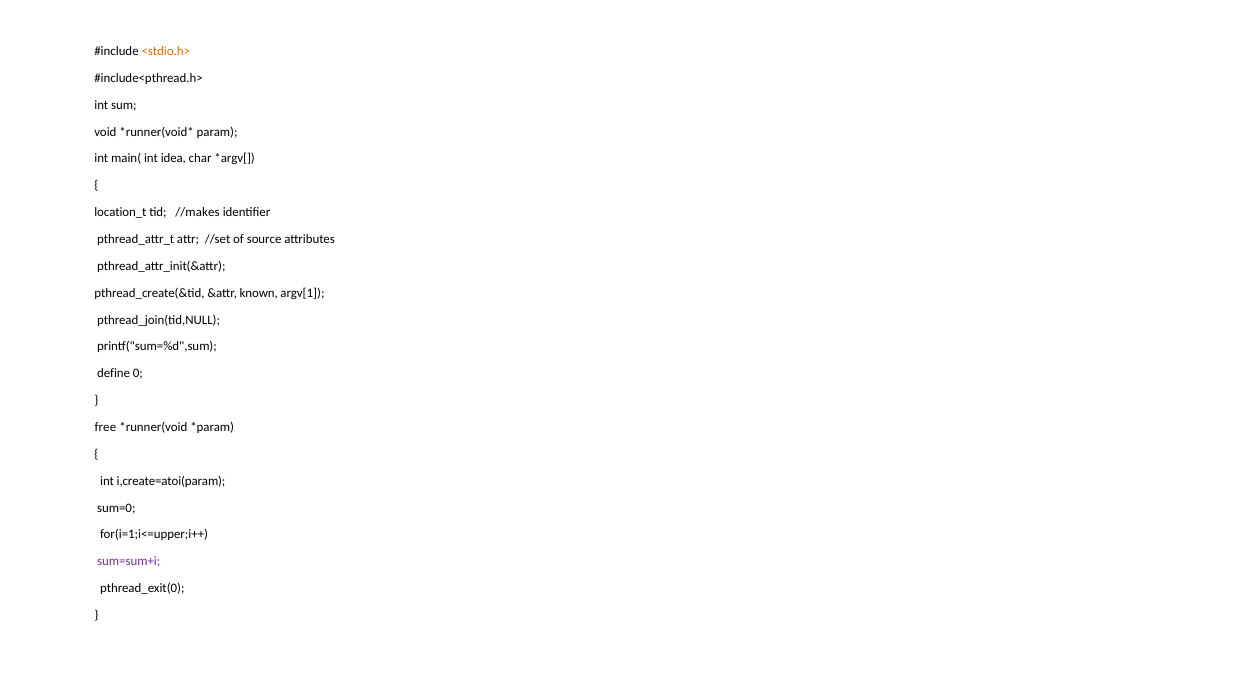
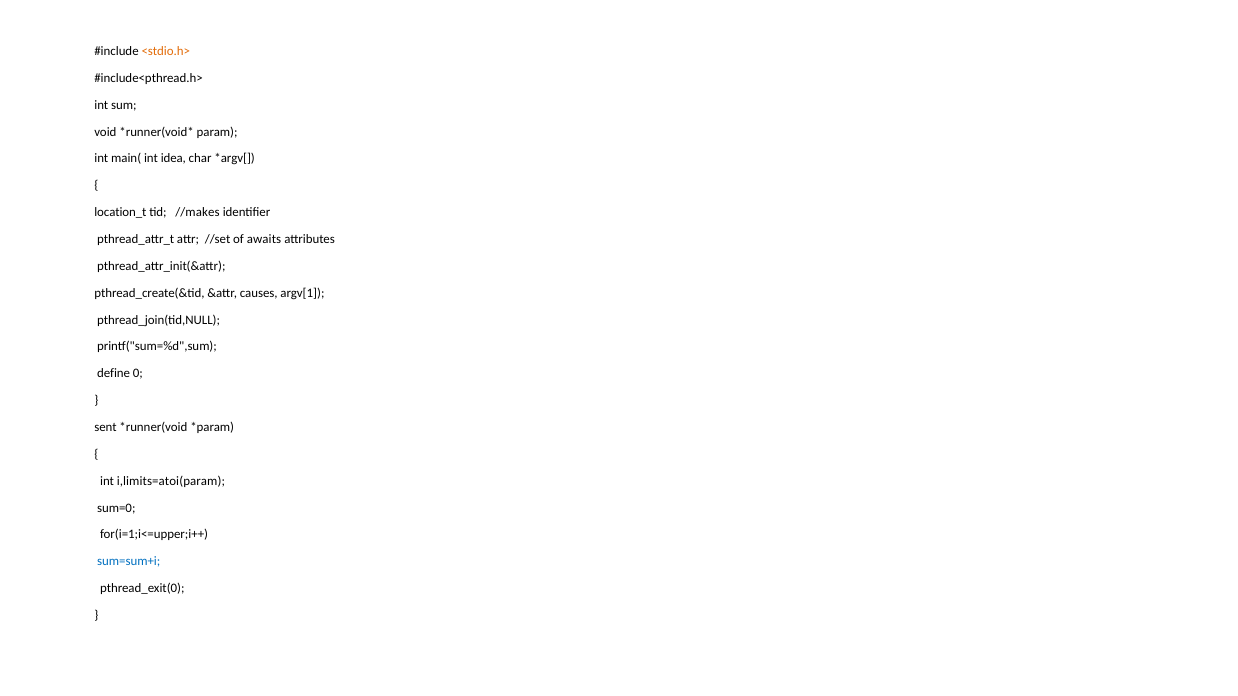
source: source -> awaits (264, 239)
known: known -> causes (259, 293)
free: free -> sent (105, 427)
i,create=atoi(param: i,create=atoi(param -> i,limits=atoi(param (171, 481)
sum=sum+i colour: purple -> blue (129, 562)
